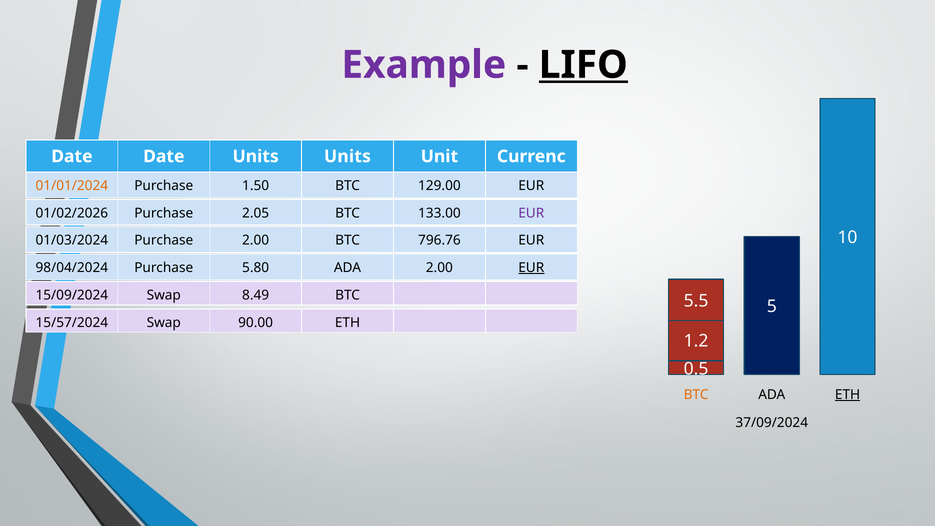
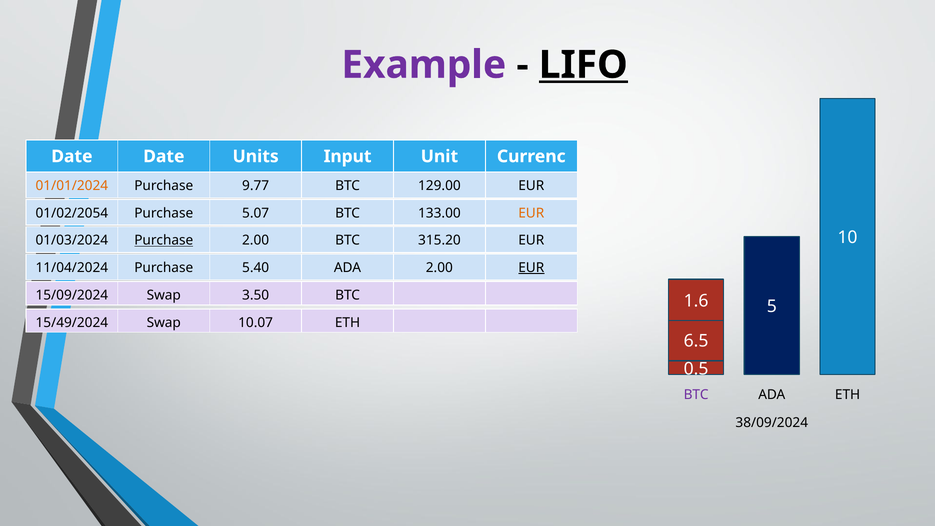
Units Units: Units -> Input (348, 156)
1.50: 1.50 -> 9.77 (256, 186)
01/02/2026: 01/02/2026 -> 01/02/2054 (72, 213)
2.05: 2.05 -> 5.07 (256, 213)
EUR colour: purple -> orange (531, 213)
Purchase underline: none -> present (164, 240)
796.76: 796.76 -> 315.20 (439, 240)
98/04/2024: 98/04/2024 -> 11/04/2024 (72, 268)
5.80: 5.80 -> 5.40 (256, 268)
8.49: 8.49 -> 3.50 (256, 295)
5.5: 5.5 -> 1.6 (696, 301)
15/57/2024: 15/57/2024 -> 15/49/2024 (72, 322)
90.00: 90.00 -> 10.07 (256, 322)
1.2: 1.2 -> 6.5 (696, 341)
BTC colour: orange -> purple (696, 395)
ETH underline: present -> none (848, 395)
37/09/2024: 37/09/2024 -> 38/09/2024 (772, 423)
